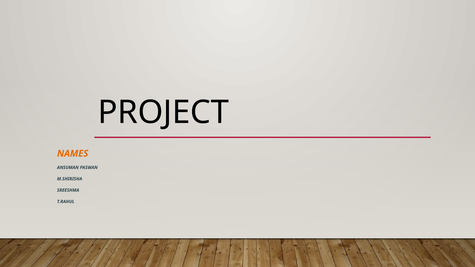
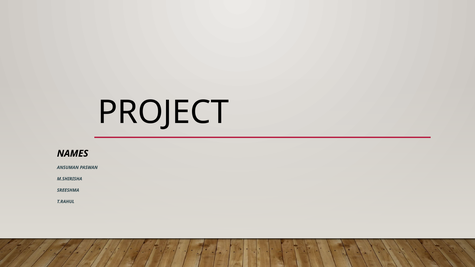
NAMES colour: orange -> black (73, 154)
